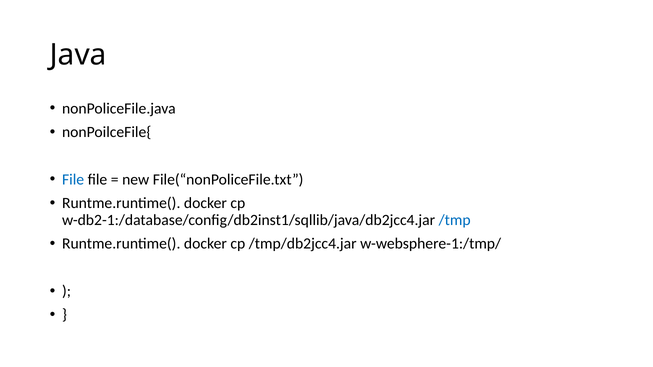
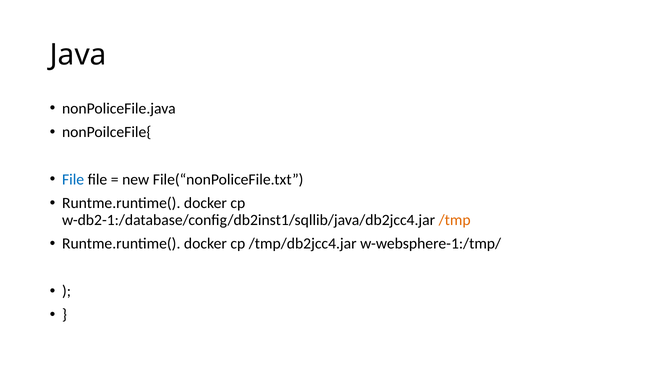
/tmp colour: blue -> orange (455, 220)
